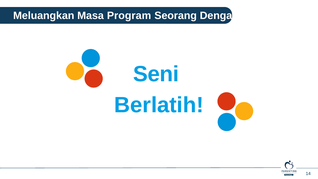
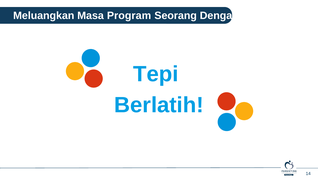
Seni: Seni -> Tepi (156, 74)
